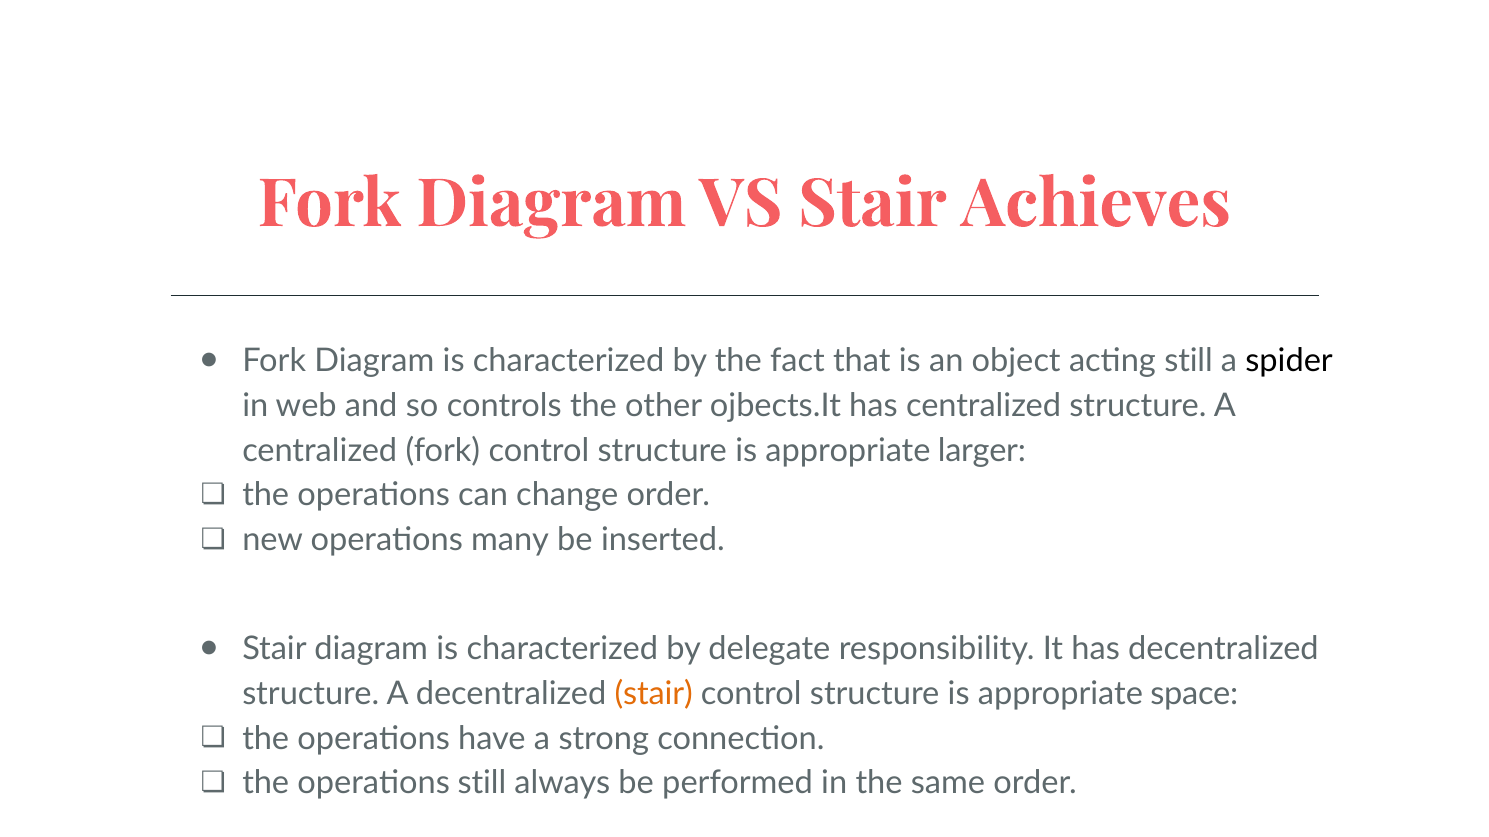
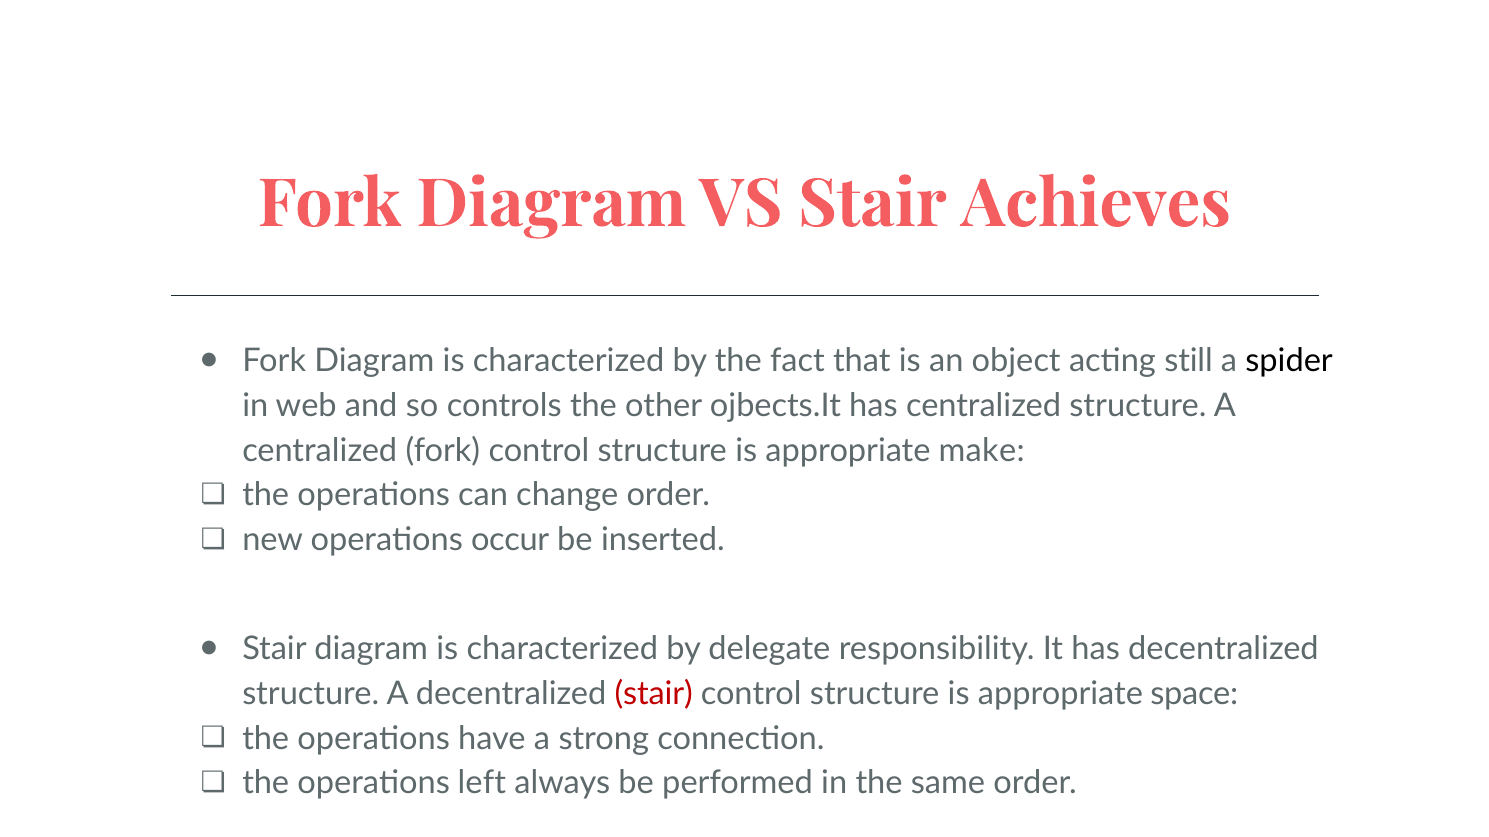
larger: larger -> make (982, 451)
many: many -> occur (510, 540)
stair colour: orange -> red (654, 694)
operations still: still -> left (482, 784)
